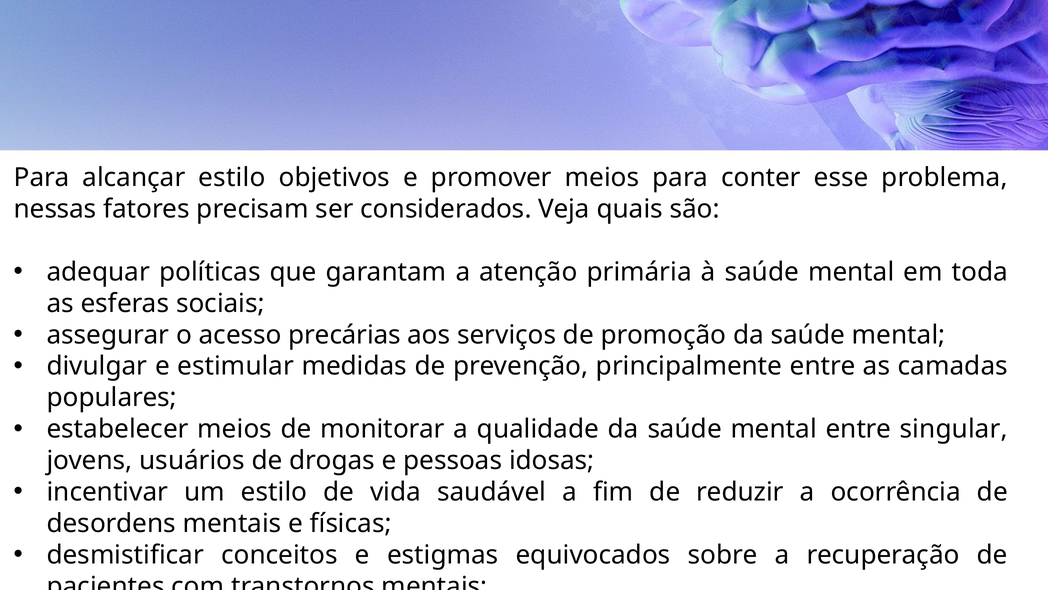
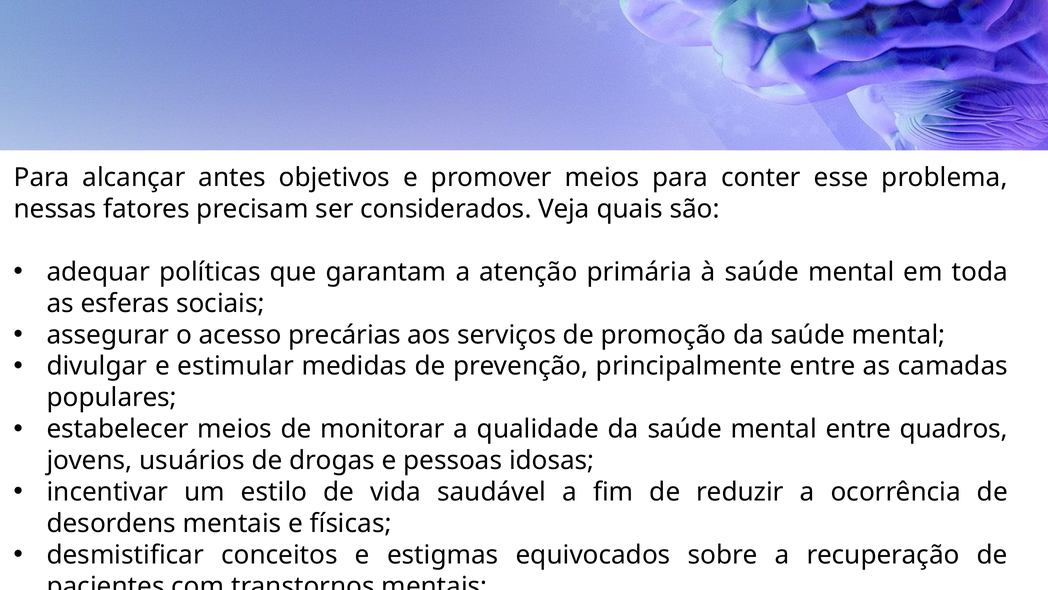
alcançar estilo: estilo -> antes (232, 177)
singular: singular -> quadros (954, 429)
